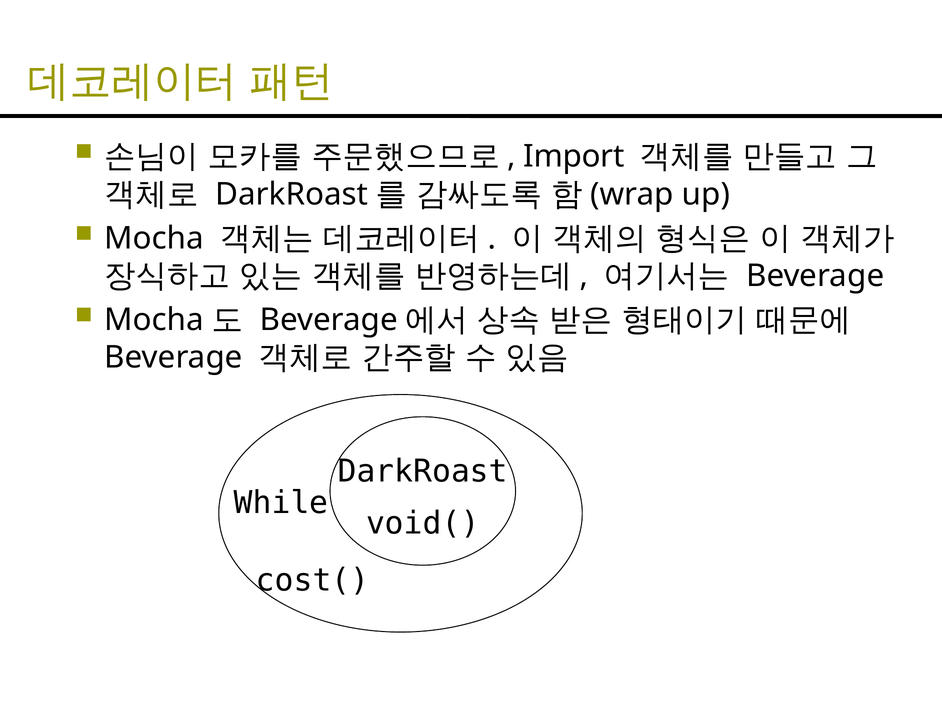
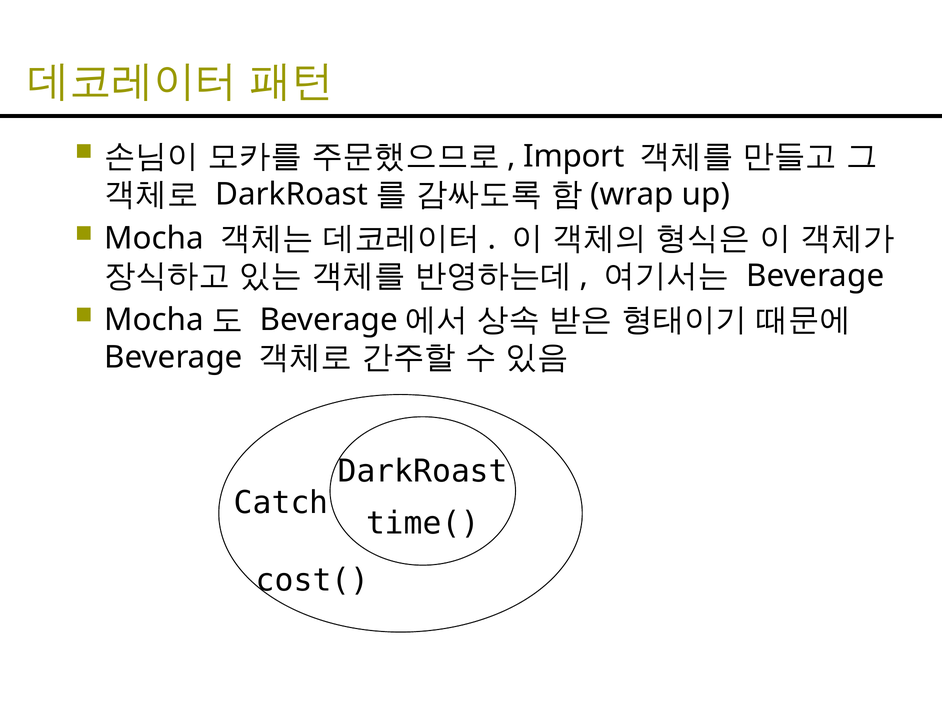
While: While -> Catch (281, 503)
void(: void( -> time( (423, 523)
